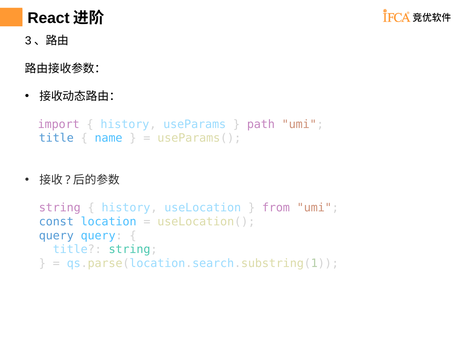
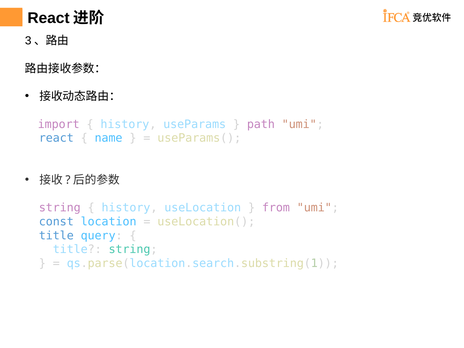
title: title -> react (56, 138)
query: query -> title (56, 236)
